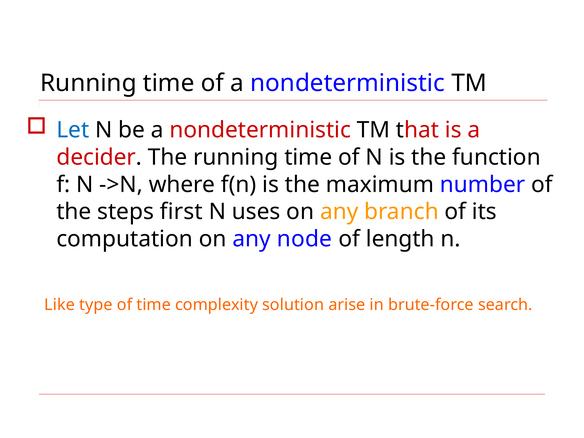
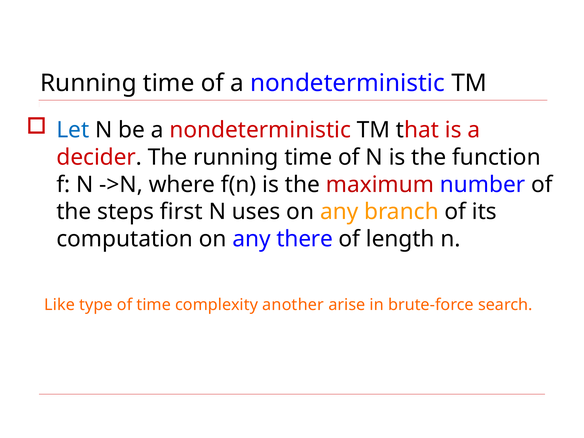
maximum colour: black -> red (380, 185)
node: node -> there (305, 239)
solution: solution -> another (293, 305)
